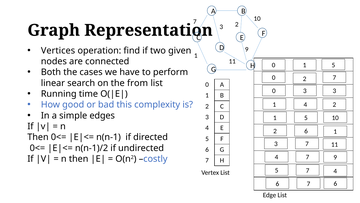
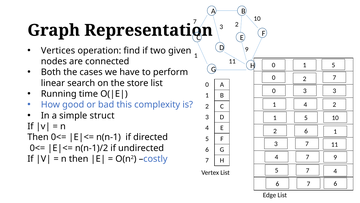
from: from -> store (138, 83)
edges: edges -> struct (102, 115)
